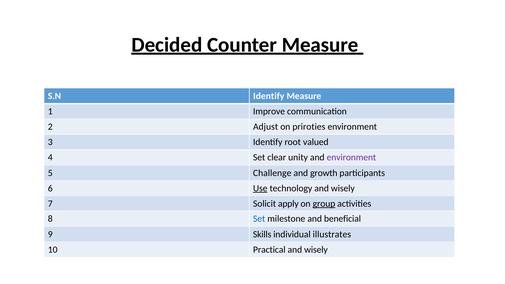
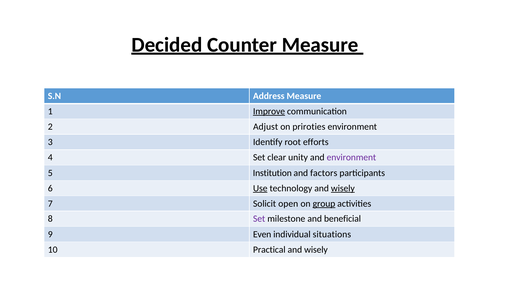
S.N Identify: Identify -> Address (269, 96)
Improve underline: none -> present (269, 111)
valued: valued -> efforts (316, 142)
Challenge: Challenge -> Institution (272, 173)
growth: growth -> factors (324, 173)
wisely underline: none -> present (343, 188)
apply: apply -> open (288, 204)
Set colour: blue -> purple (259, 219)
Skills: Skills -> Even (262, 234)
illustrates: illustrates -> situations (332, 234)
